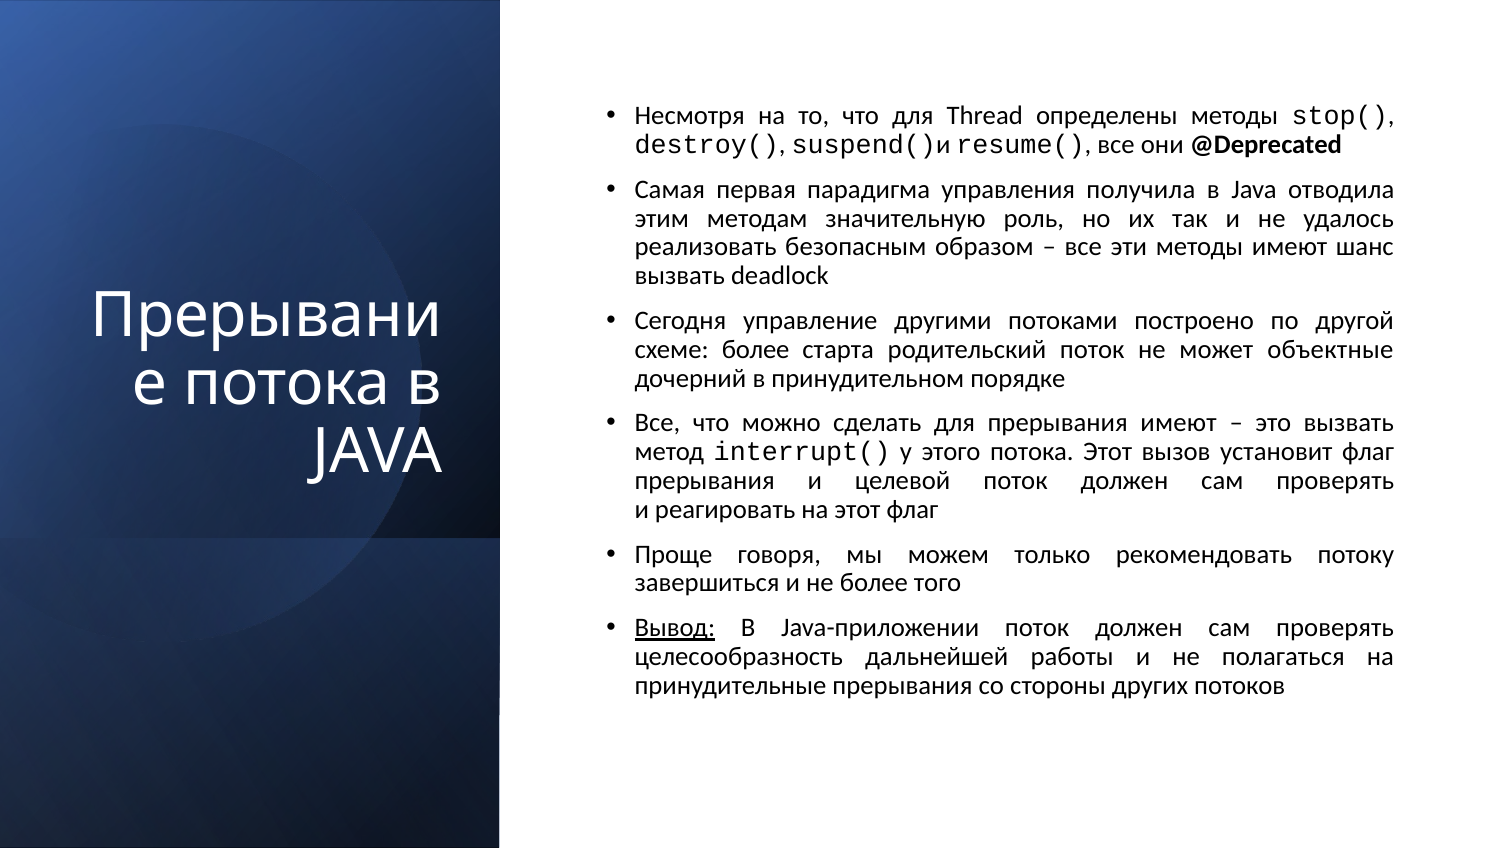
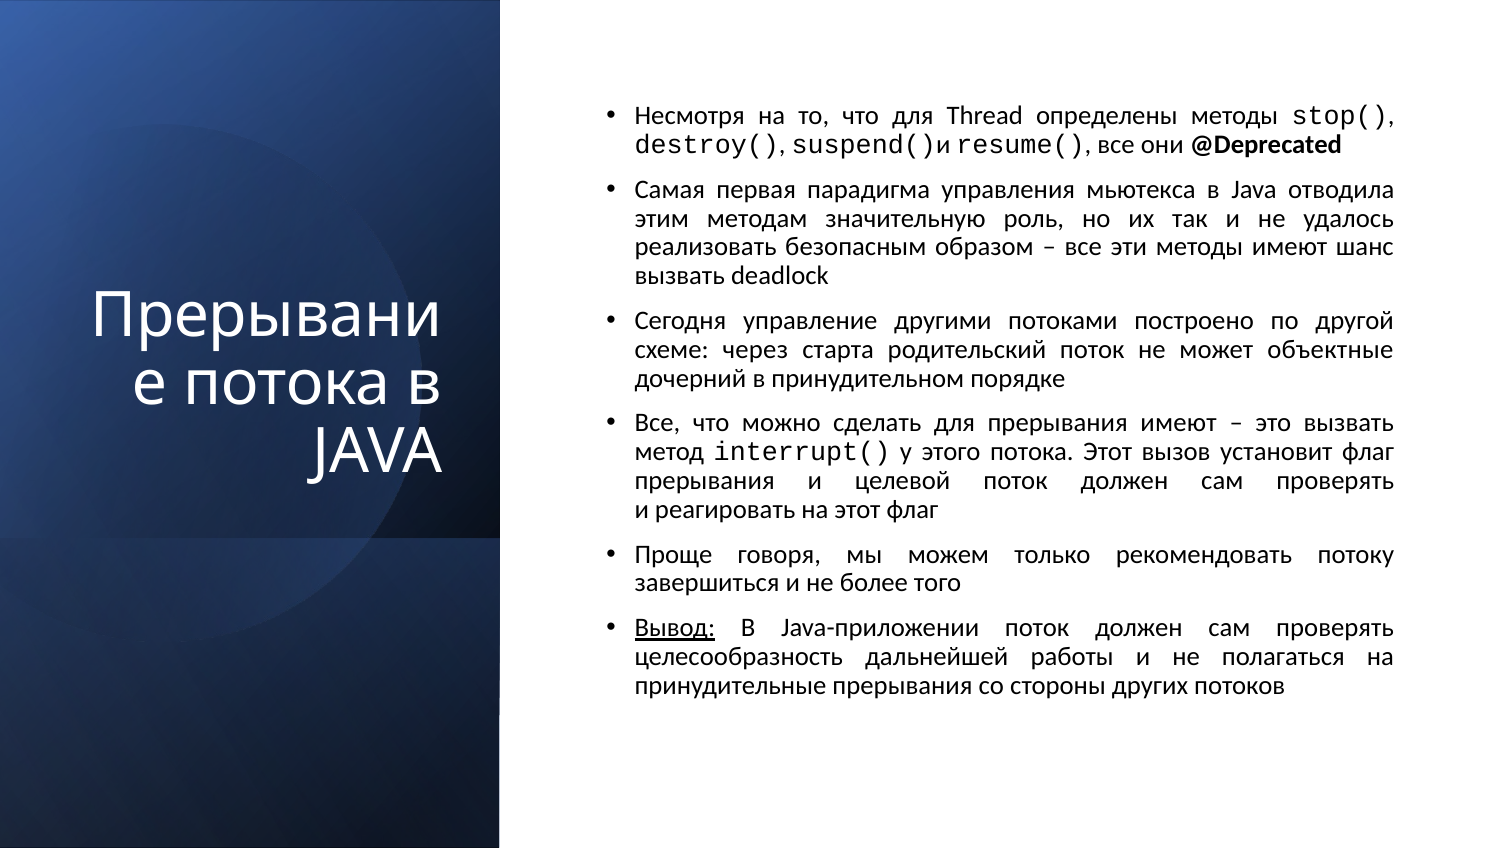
получила: получила -> мьютекса (1141, 189)
схеме более: более -> через (755, 350)
